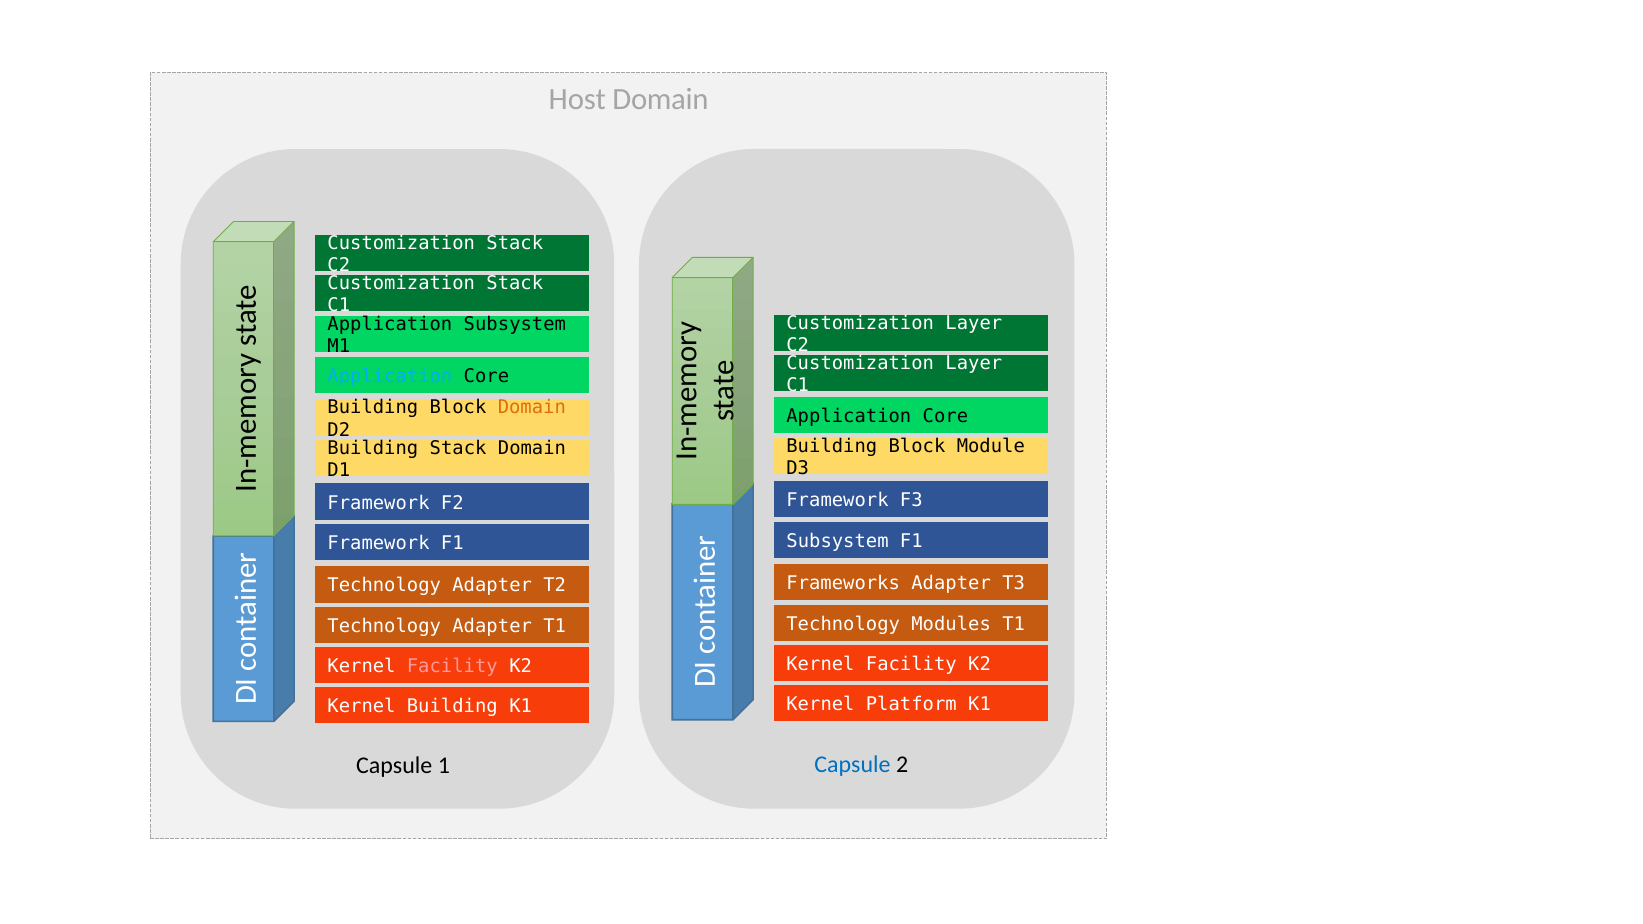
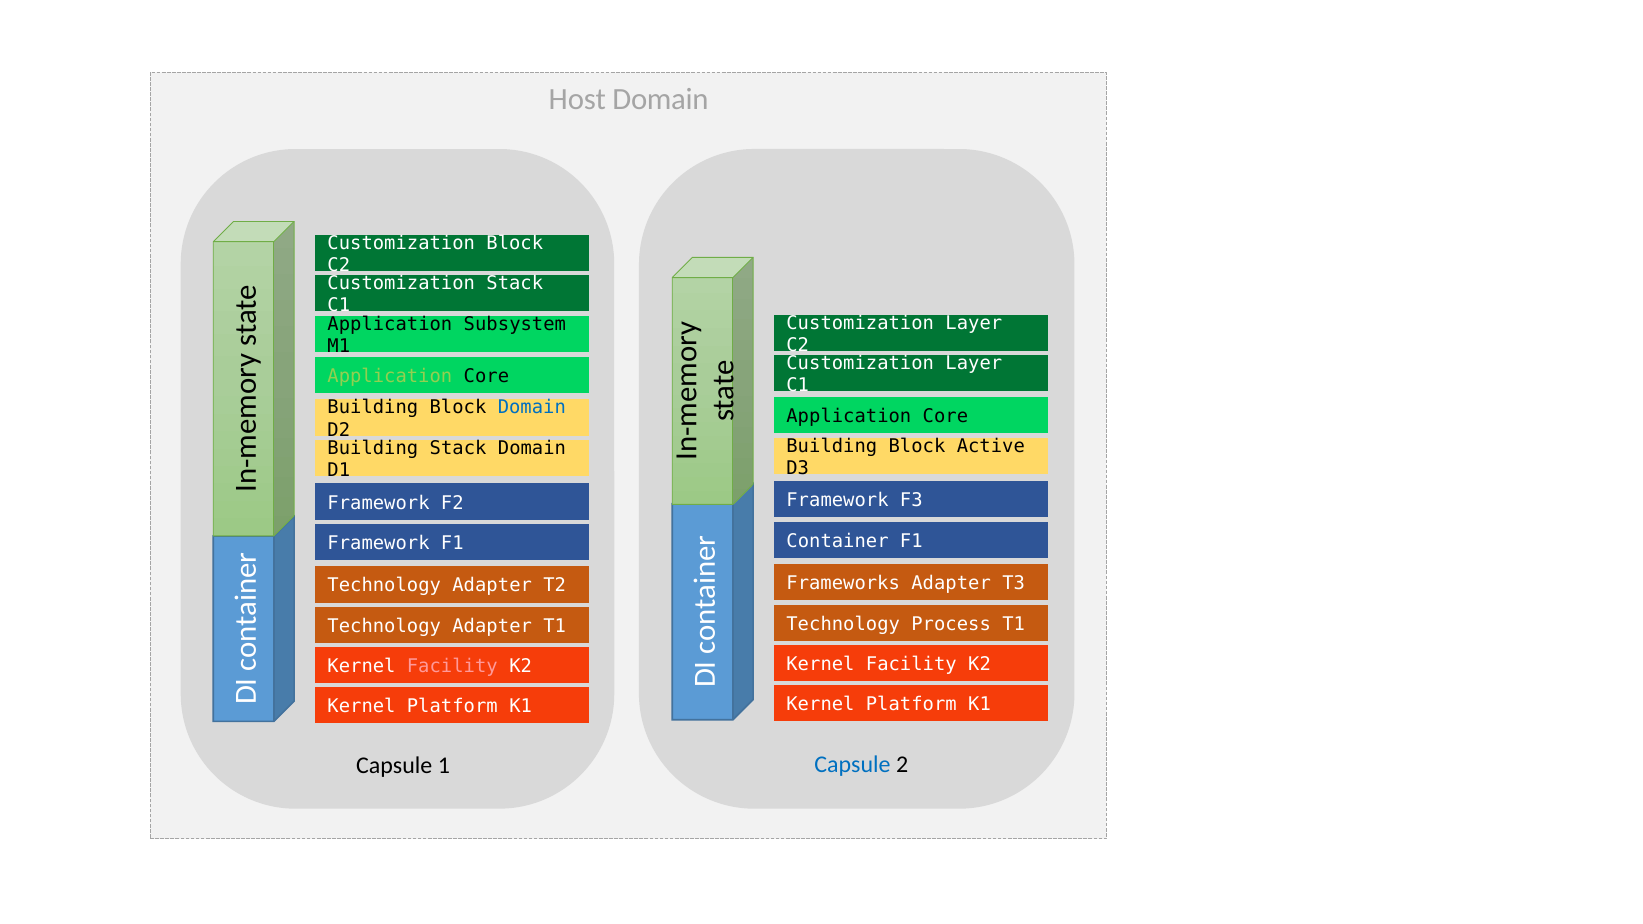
Stack: Stack -> Block (515, 243)
Application colour: light blue -> light green (390, 376)
Domain colour: orange -> blue (532, 408)
Module: Module -> Active (991, 446)
Subsystem: Subsystem -> Container (838, 541)
Modules: Modules -> Process (951, 624)
Building: Building -> Platform (452, 707)
